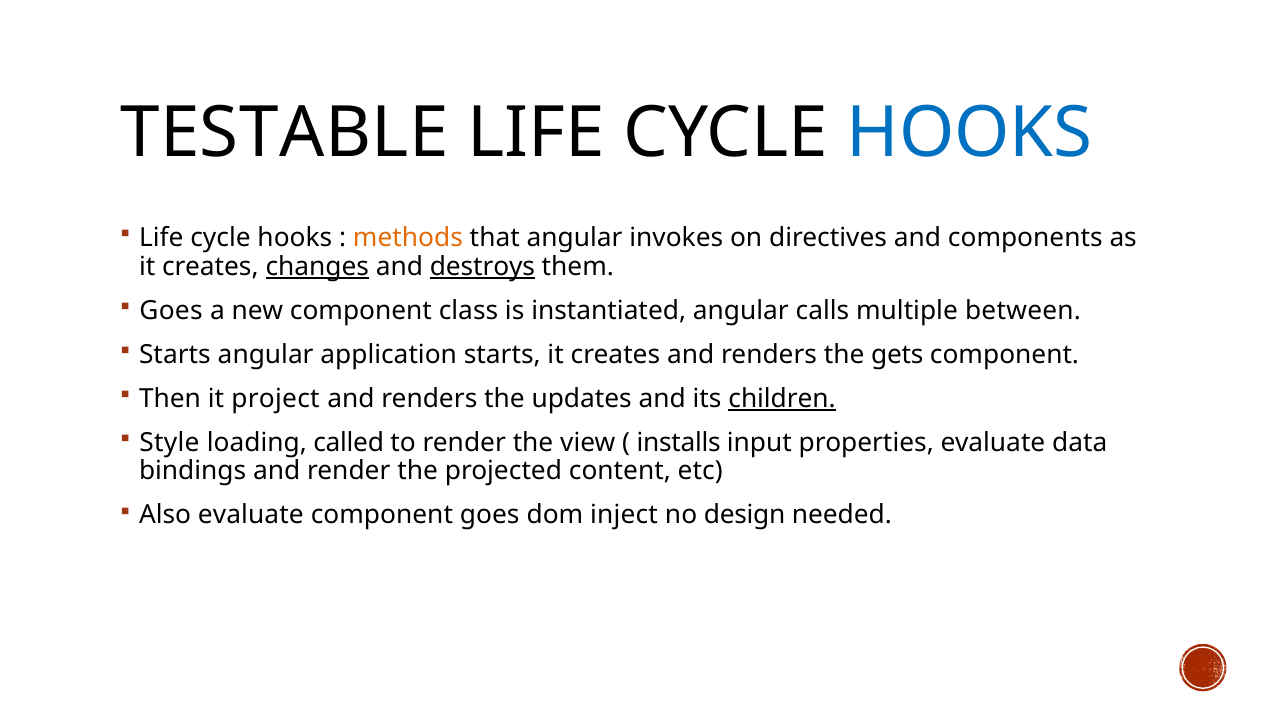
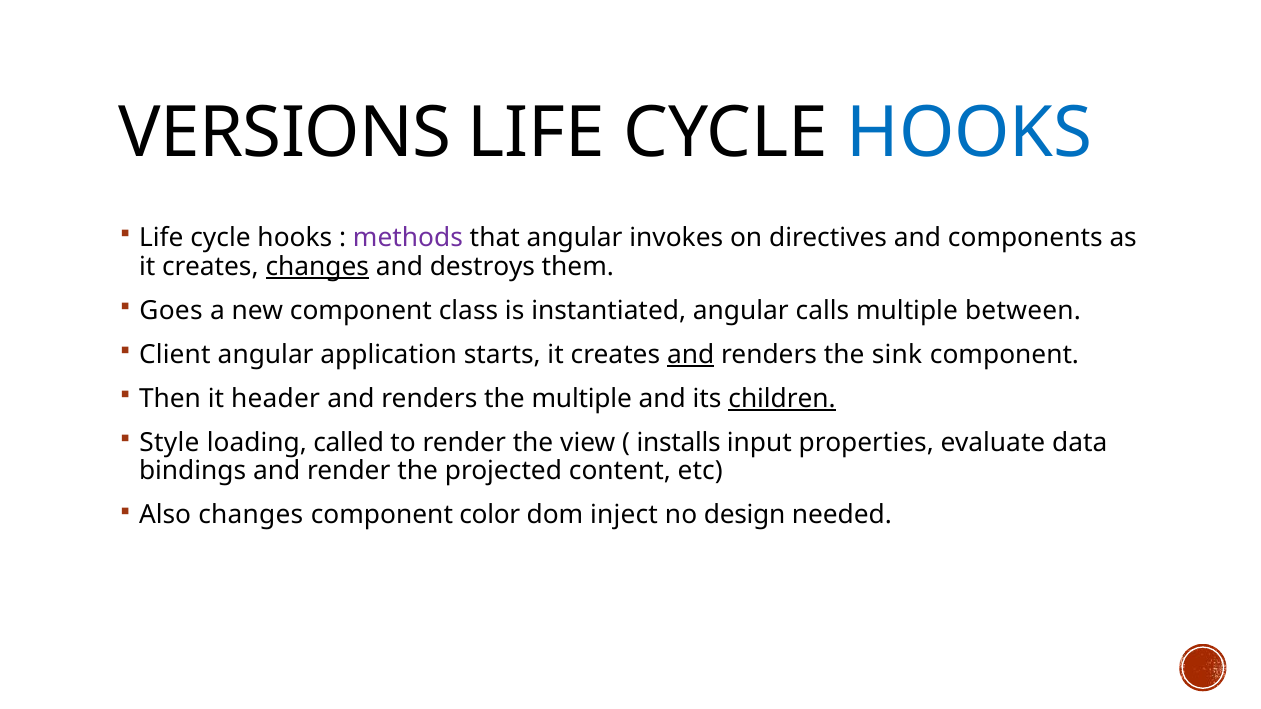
TESTABLE: TESTABLE -> VERSIONS (285, 133)
methods colour: orange -> purple (408, 238)
destroys underline: present -> none (482, 267)
Starts: Starts -> Client (175, 355)
and underline: none -> present (691, 355)
gets: gets -> sink (897, 355)
project: project -> header (276, 399)
the updates: updates -> multiple (582, 399)
Also evaluate: evaluate -> changes (251, 516)
component goes: goes -> color (490, 516)
